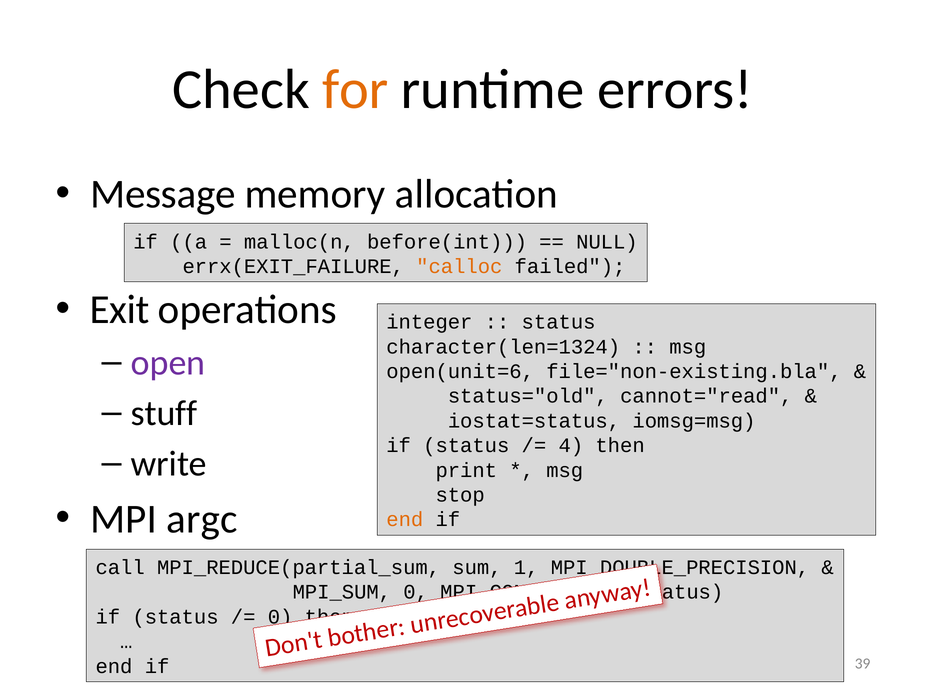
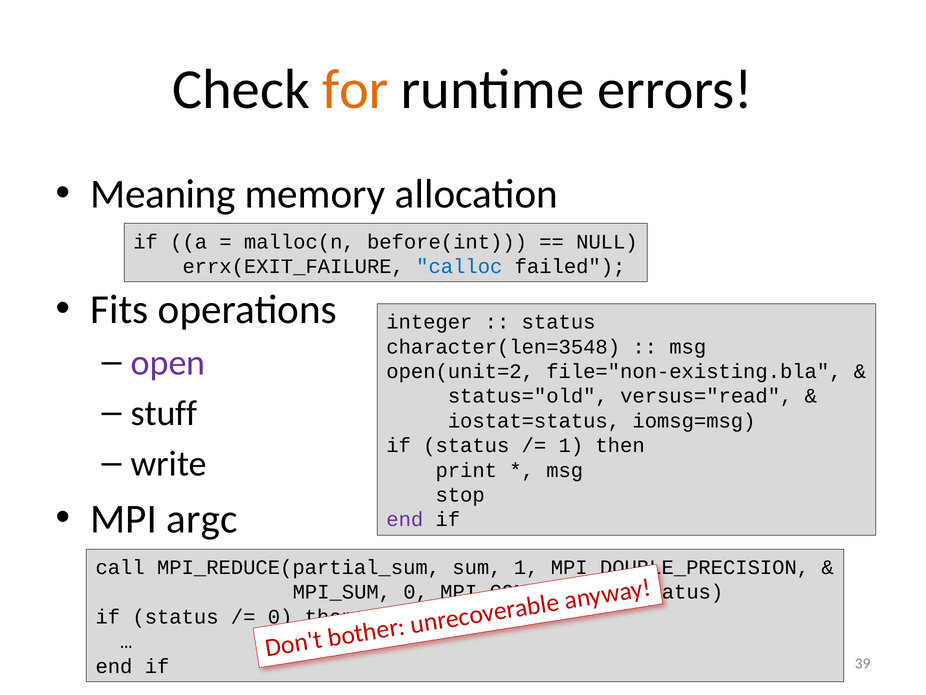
Message: Message -> Meaning (163, 194)
calloc colour: orange -> blue (459, 266)
Exit: Exit -> Fits (119, 310)
character(len=1324: character(len=1324 -> character(len=3548 (503, 347)
open(unit=6: open(unit=6 -> open(unit=2 (460, 371)
cannot="read: cannot="read -> versus="read (706, 396)
4: 4 -> 1 (571, 445)
end colour: orange -> purple (405, 519)
